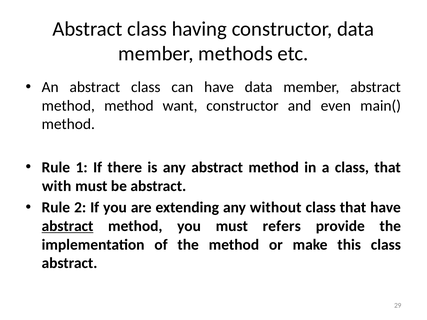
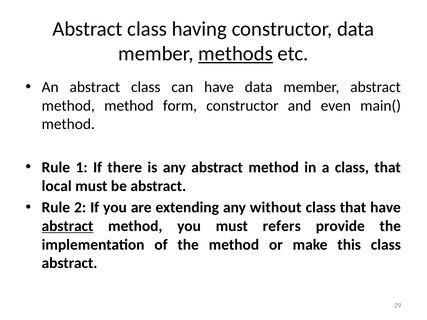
methods underline: none -> present (236, 54)
want: want -> form (180, 106)
with: with -> local (57, 186)
